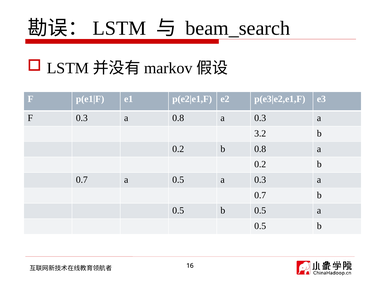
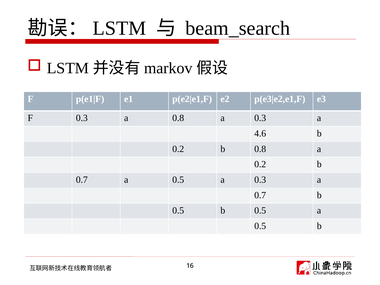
3.2: 3.2 -> 4.6 (260, 133)
